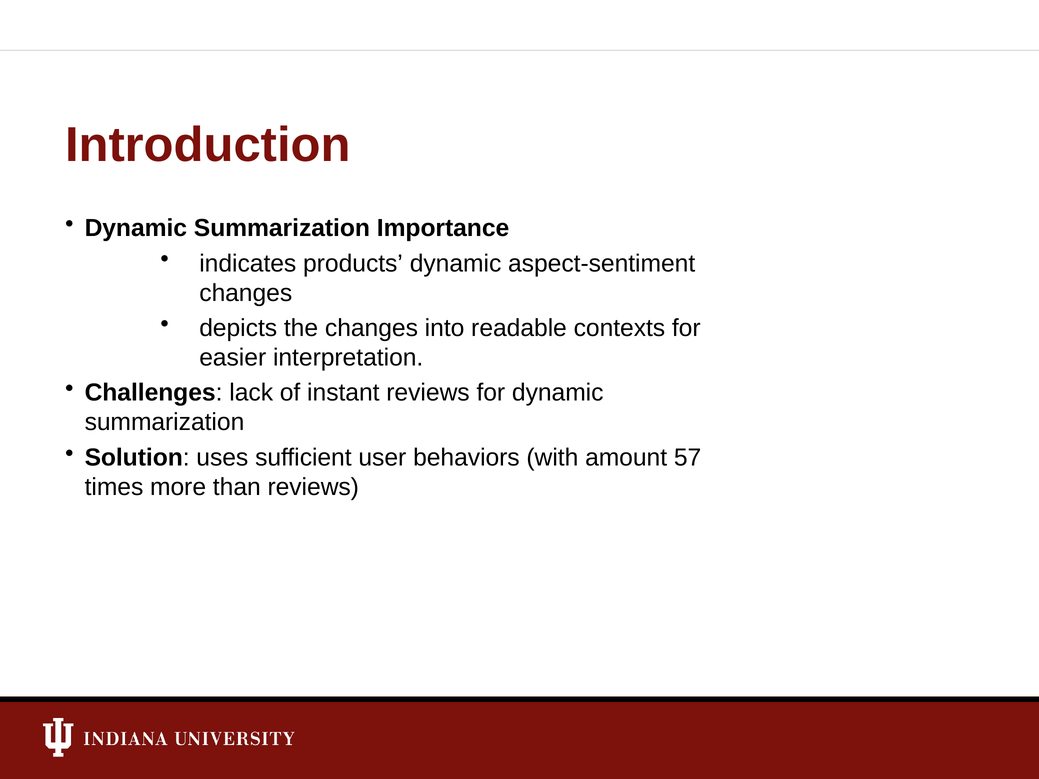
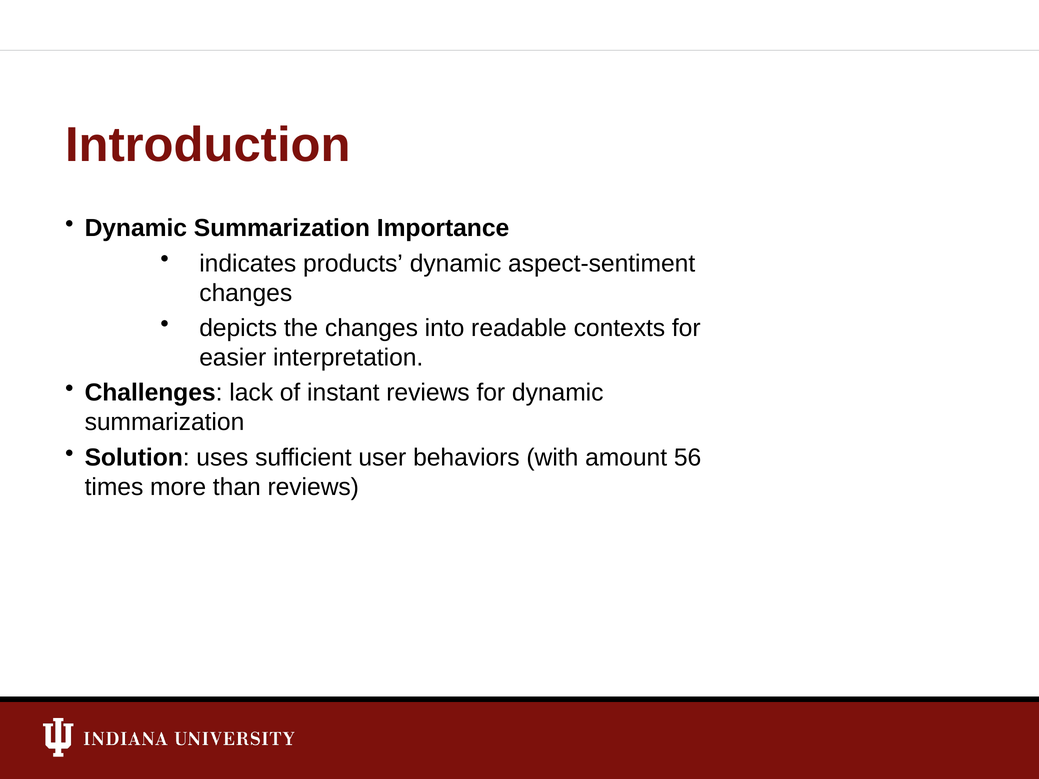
57: 57 -> 56 (688, 458)
